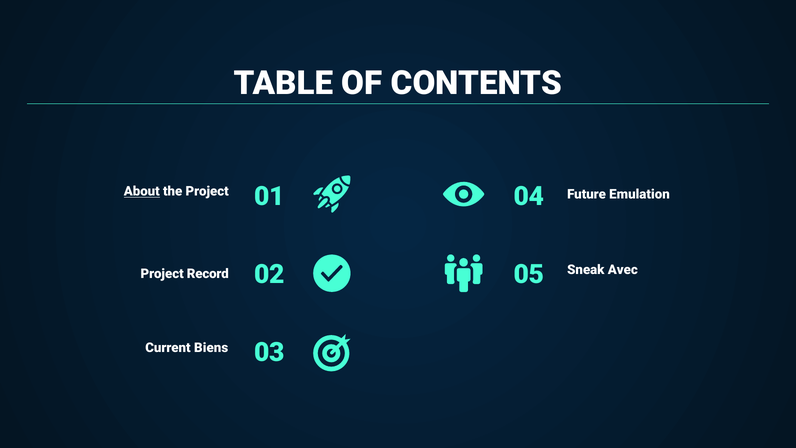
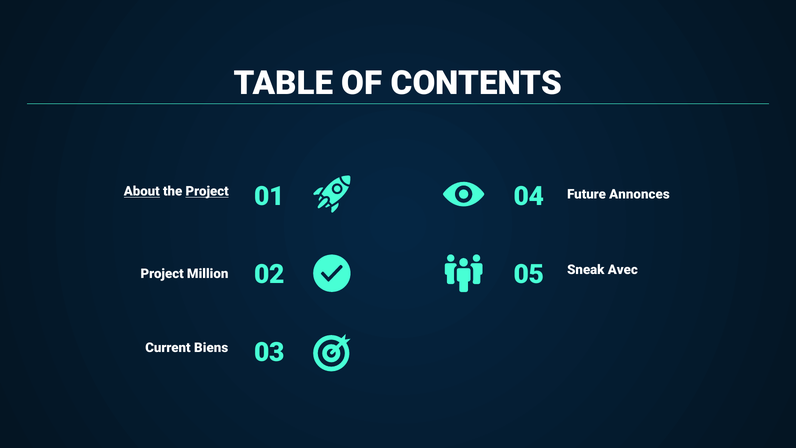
Project underline: none -> present (207, 191)
Emulation: Emulation -> Annonces (639, 194)
Record: Record -> Million (208, 274)
